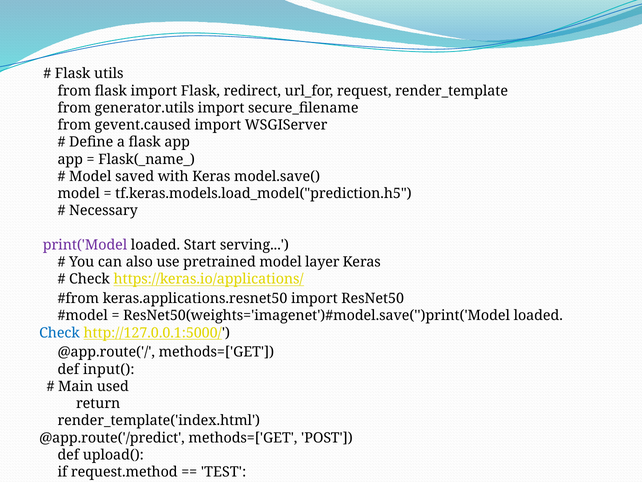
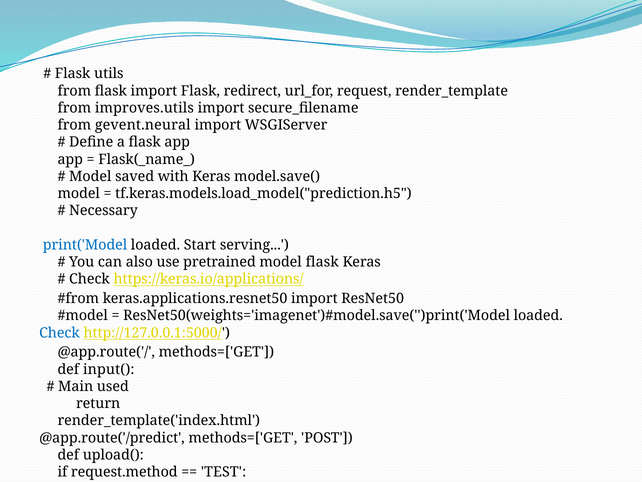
generator.utils: generator.utils -> improves.utils (144, 108)
gevent.caused: gevent.caused -> gevent.neural (143, 125)
print('Model colour: purple -> blue (85, 245)
model layer: layer -> flask (322, 262)
